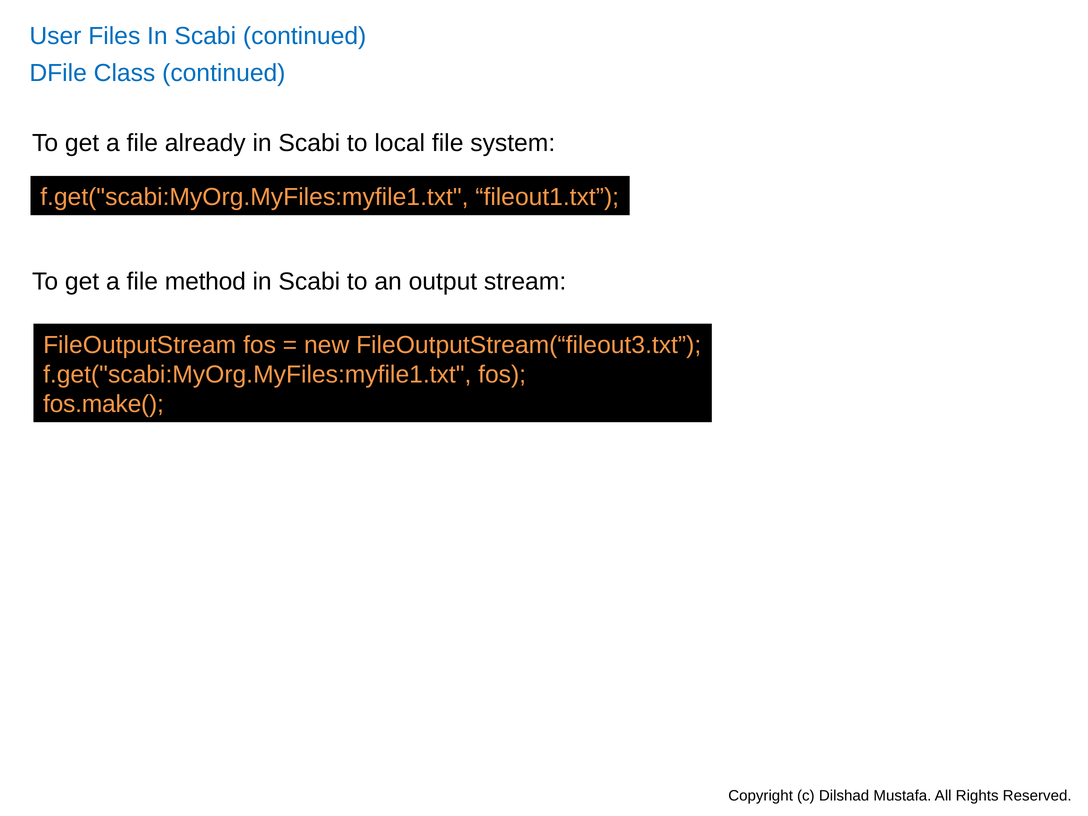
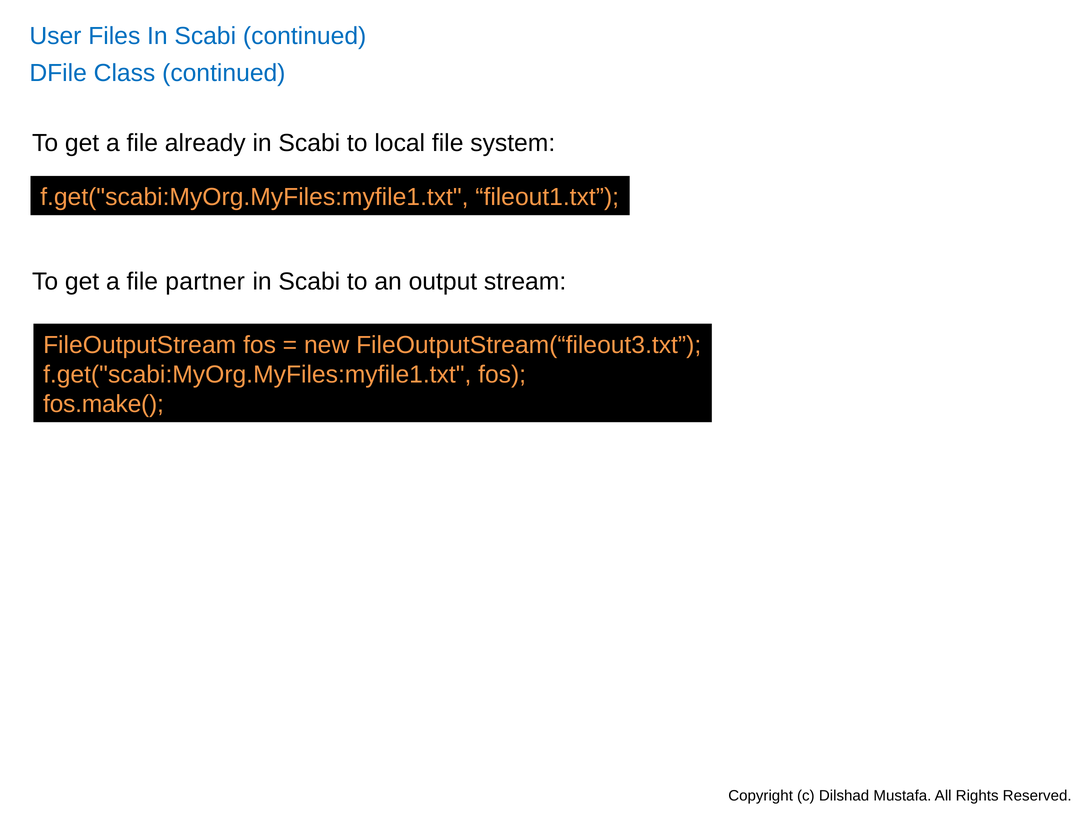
method: method -> partner (205, 281)
